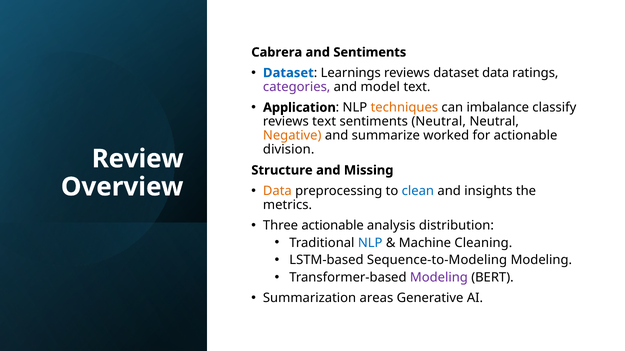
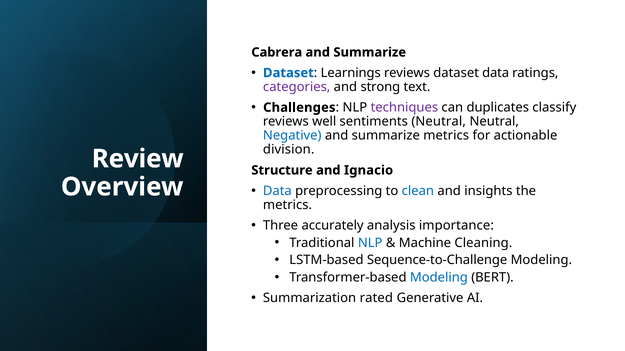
Sentiments: Sentiments -> Summarize (370, 52)
model: model -> strong (380, 87)
Application: Application -> Challenges (299, 108)
techniques colour: orange -> purple (404, 108)
imbalance: imbalance -> duplicates (498, 108)
reviews text: text -> well (324, 122)
Negative colour: orange -> blue (292, 136)
summarize worked: worked -> metrics (446, 136)
Missing: Missing -> Ignacio (369, 171)
Data colour: orange -> blue (277, 191)
Three actionable: actionable -> accurately (333, 226)
distribution: distribution -> importance (456, 226)
Sequence-to-Modeling: Sequence-to-Modeling -> Sequence-to-Challenge (437, 260)
Modeling colour: purple -> blue (439, 278)
areas: areas -> rated (376, 298)
